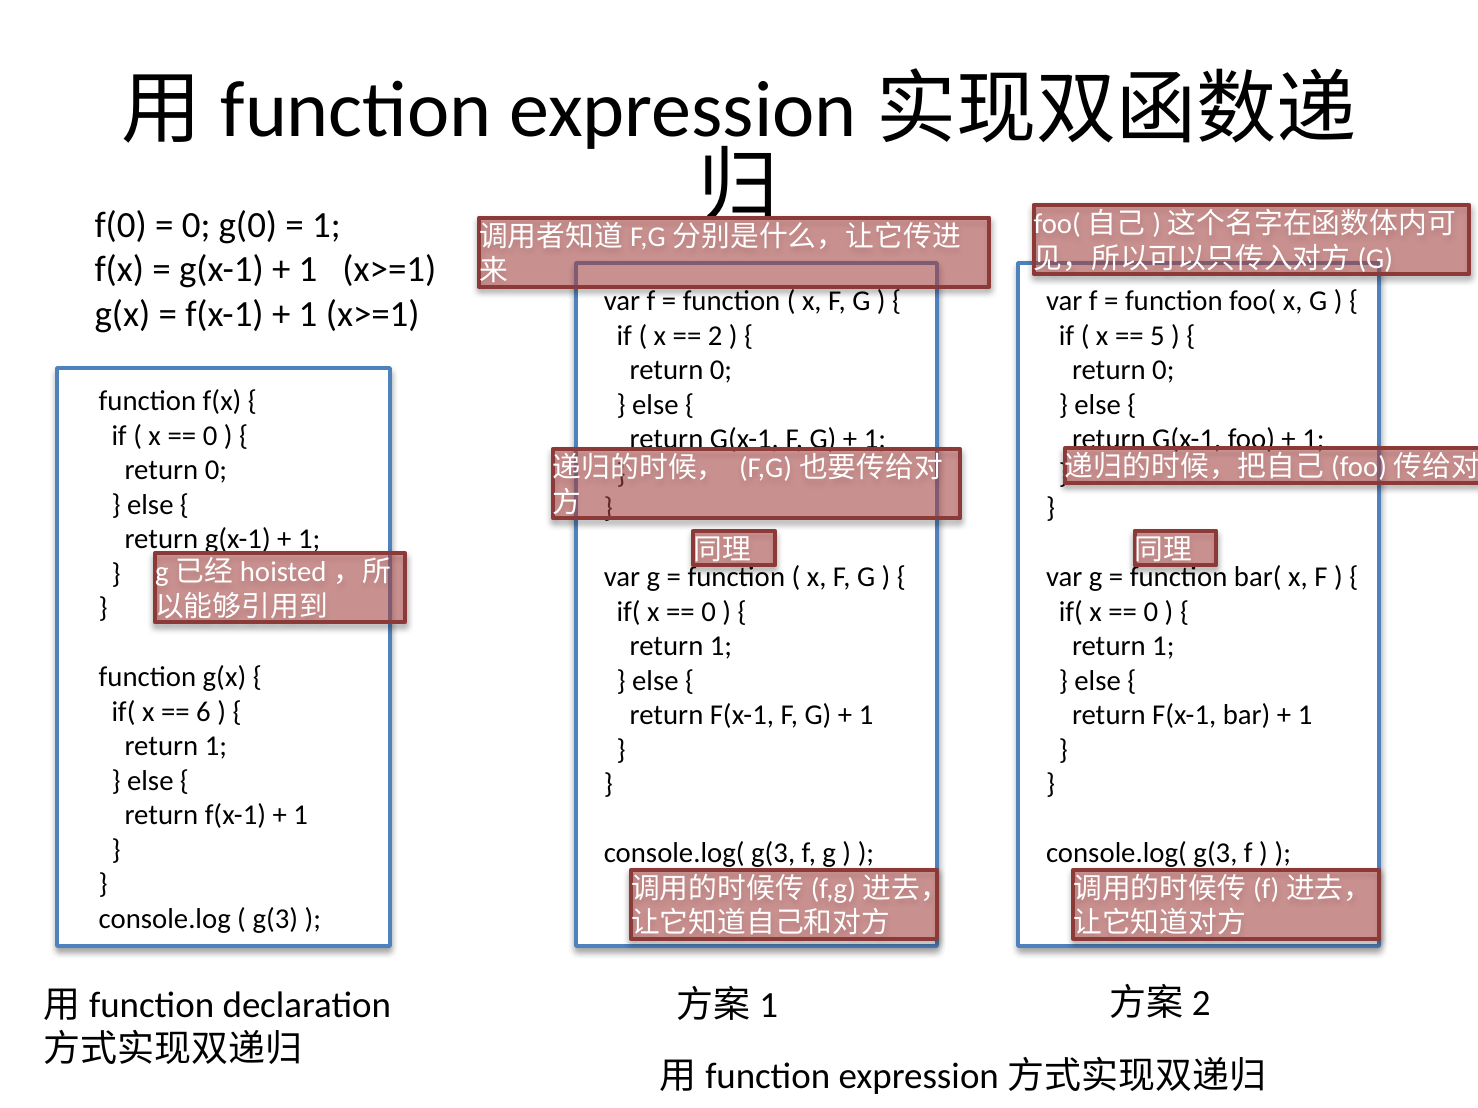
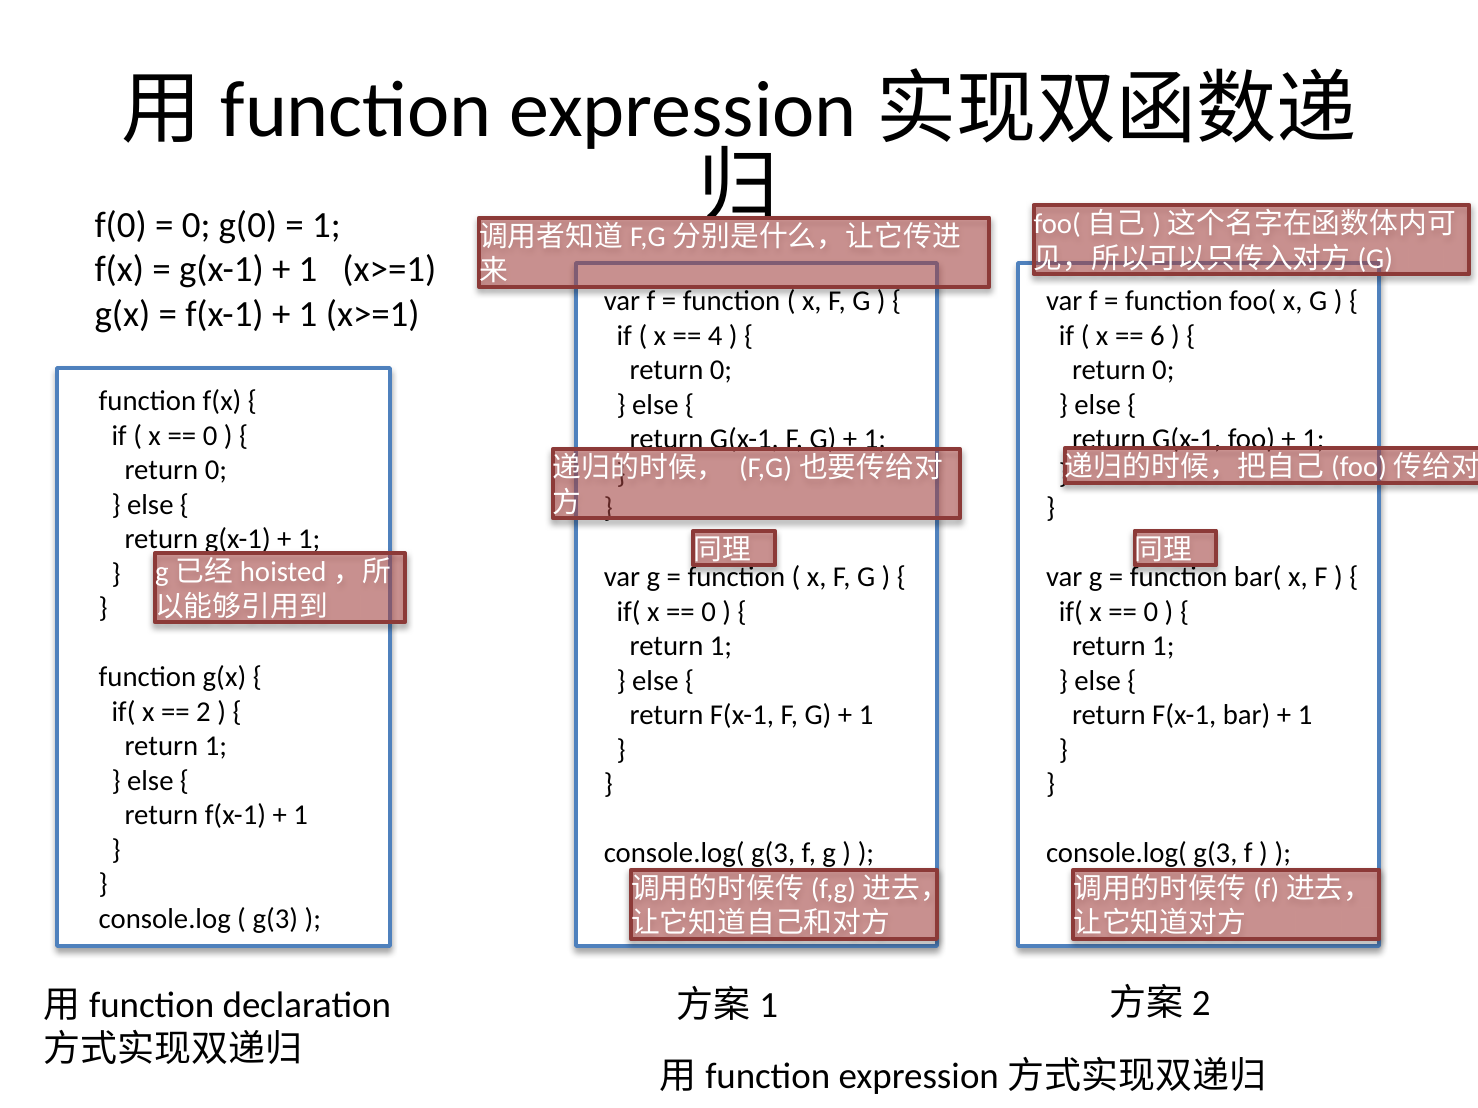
2: 2 -> 4 (715, 336)
5: 5 -> 6 (1158, 336)
6: 6 -> 2 (203, 712)
